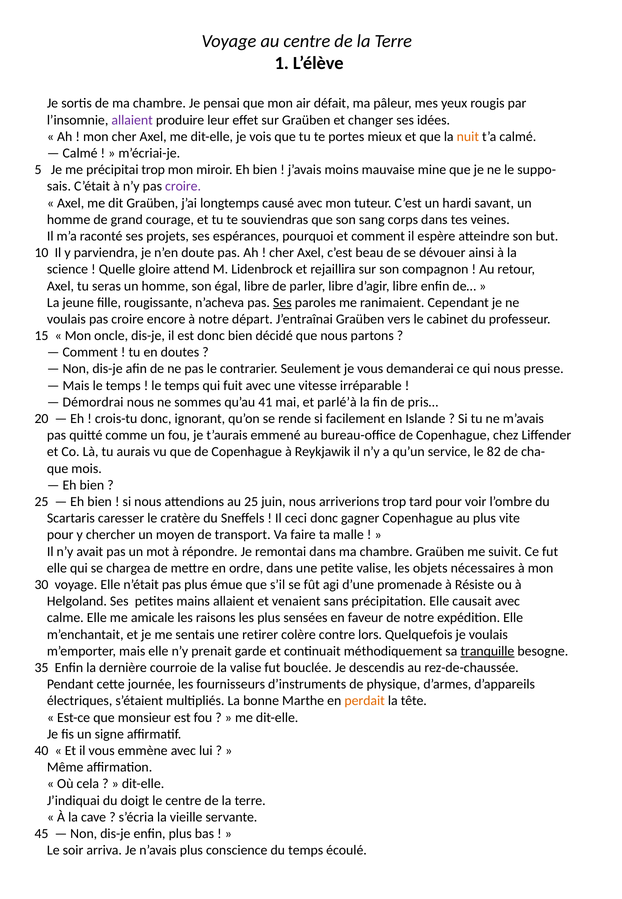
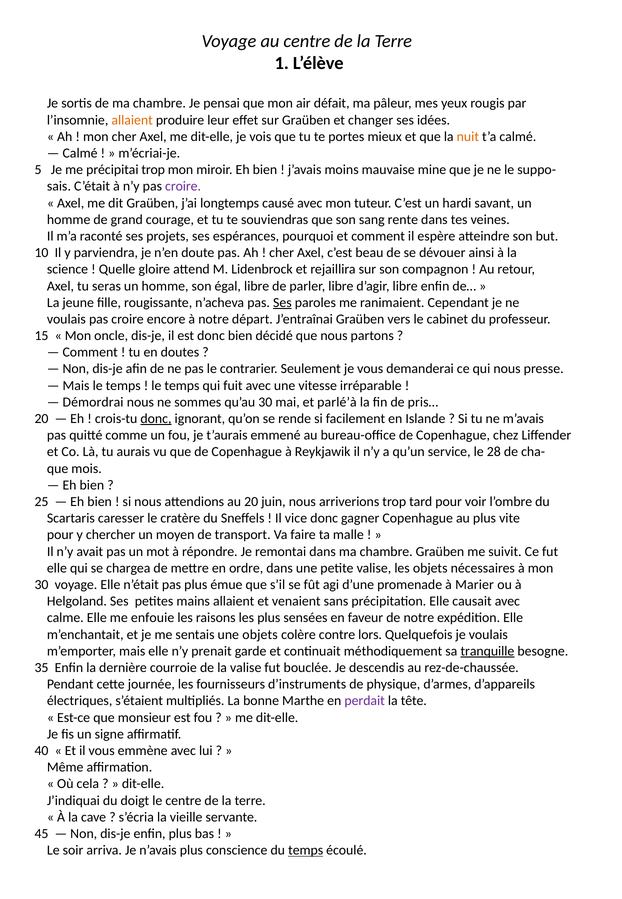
allaient colour: purple -> orange (132, 120)
corps: corps -> rente (403, 219)
qu’au 41: 41 -> 30 (265, 402)
donc underline: none -> present (156, 418)
82: 82 -> 28 (494, 452)
au 25: 25 -> 20 (251, 501)
ceci: ceci -> vice (296, 518)
Résiste: Résiste -> Marier (475, 584)
amicale: amicale -> enfouie (153, 618)
une retirer: retirer -> objets (260, 634)
perdait colour: orange -> purple (365, 700)
temps underline: none -> present (306, 850)
